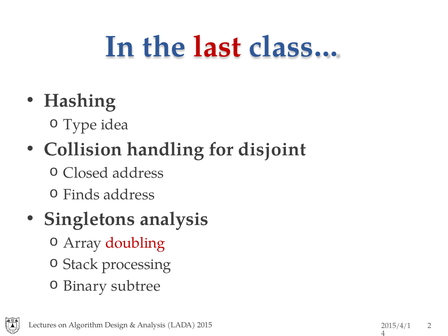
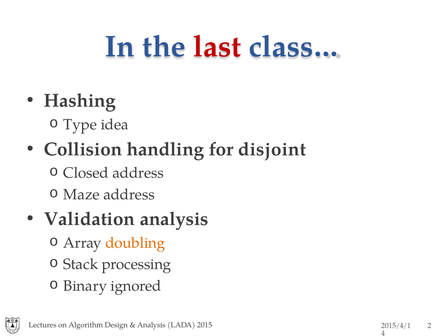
Finds: Finds -> Maze (81, 194)
Singletons: Singletons -> Validation (89, 219)
doubling colour: red -> orange (135, 243)
subtree: subtree -> ignored (136, 286)
